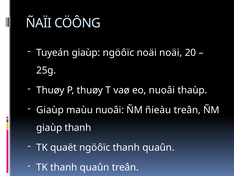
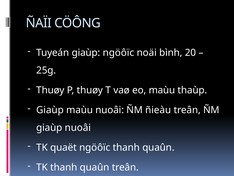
noäi noäi: noäi -> bình (171, 53)
eo nuoâi: nuoâi -> maùu (162, 90)
giaùp thanh: thanh -> nuoâi (78, 127)
